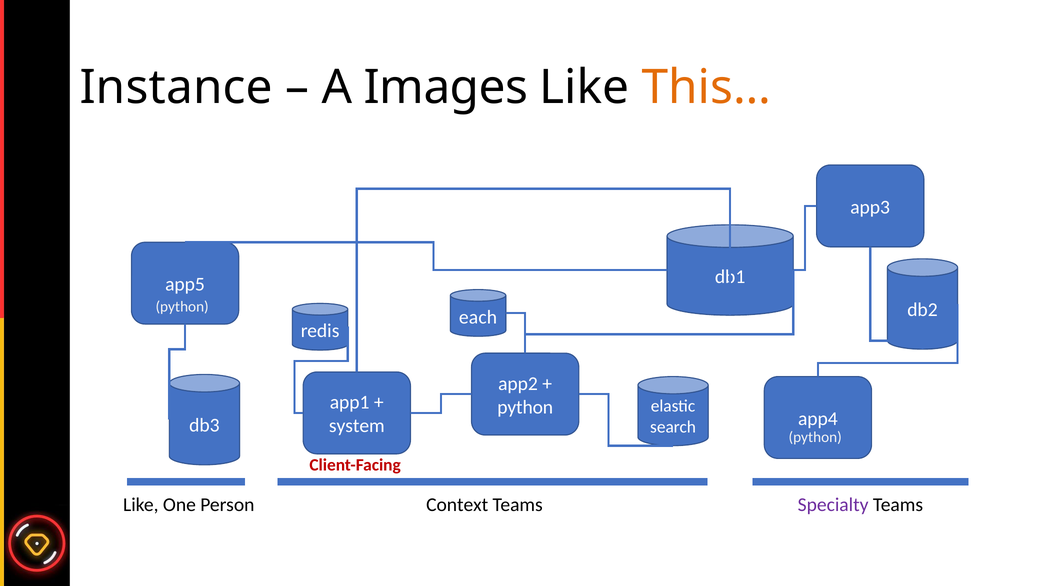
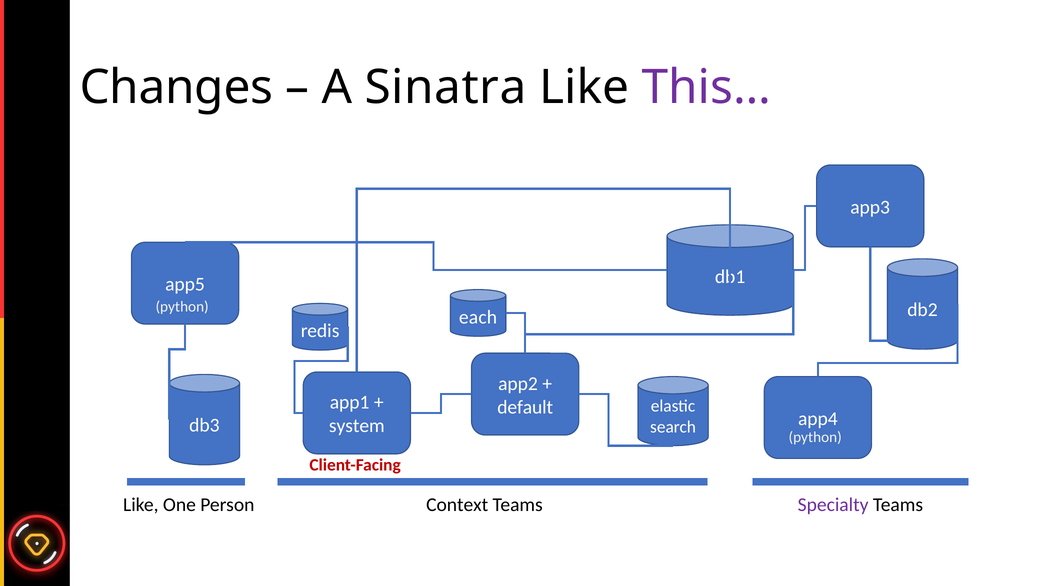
Instance: Instance -> Changes (176, 88)
Images: Images -> Sinatra (446, 88)
This… colour: orange -> purple (706, 88)
python: python -> default (525, 408)
